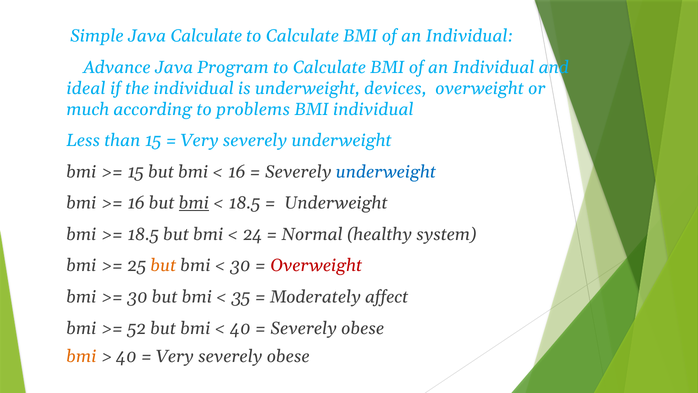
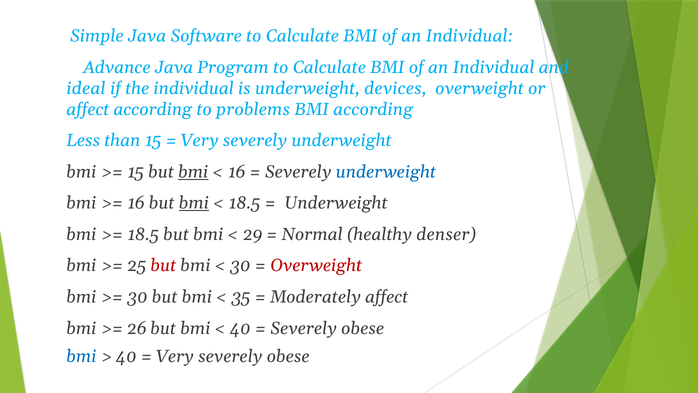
Java Calculate: Calculate -> Software (206, 36)
much: much -> affect (88, 109)
BMI individual: individual -> according (373, 109)
bmi underline: none -> present (193, 172)
24: 24 -> 29 (253, 234)
system: system -> denser (446, 234)
but colour: orange -> red (163, 265)
52: 52 -> 26 (137, 328)
bmi colour: orange -> blue (81, 356)
